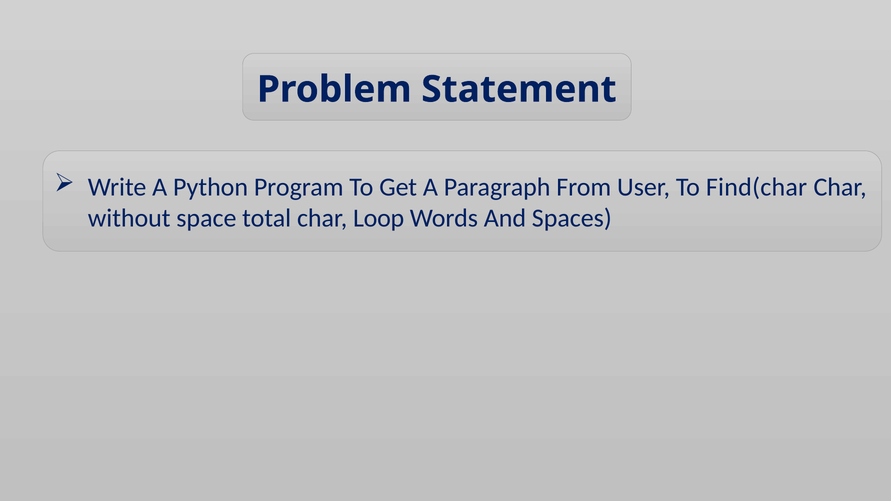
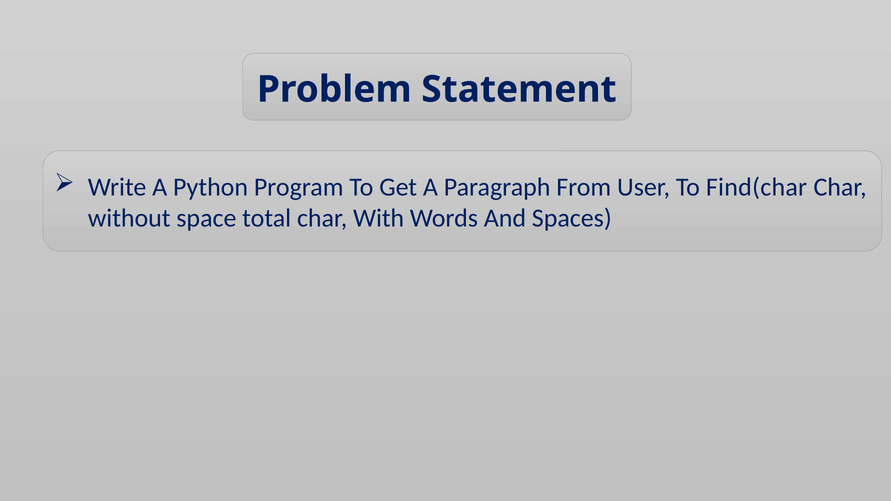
Loop: Loop -> With (379, 218)
